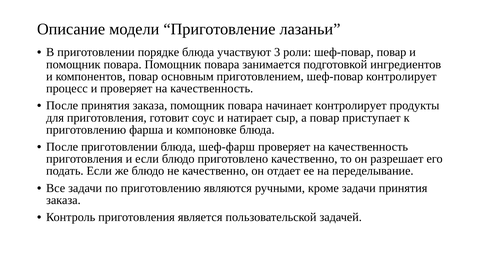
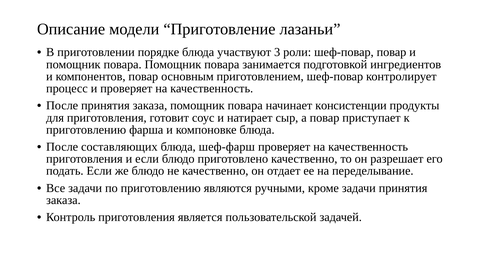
начинает контролирует: контролирует -> консистенции (351, 106)
После приготовлении: приготовлении -> составляющих (119, 147)
